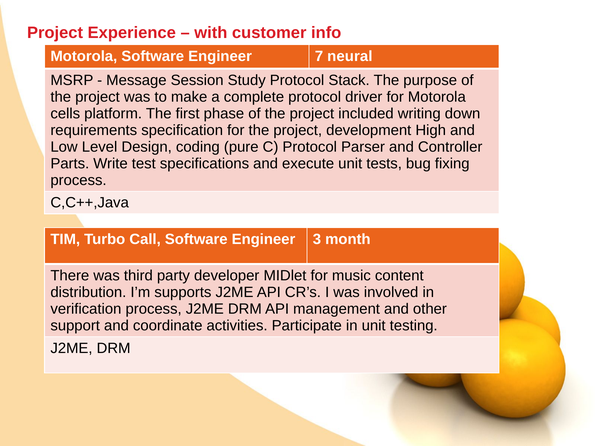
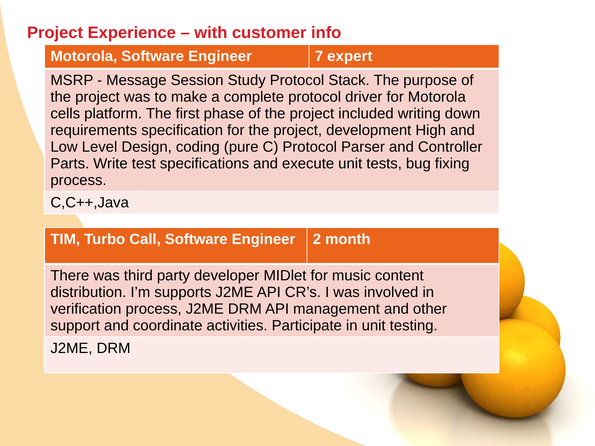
neural: neural -> expert (350, 56)
3: 3 -> 2 (317, 239)
